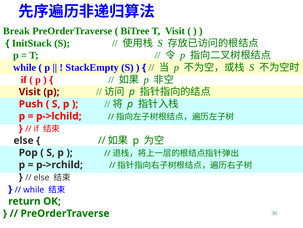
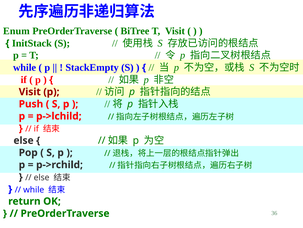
Break: Break -> Enum (16, 31)
